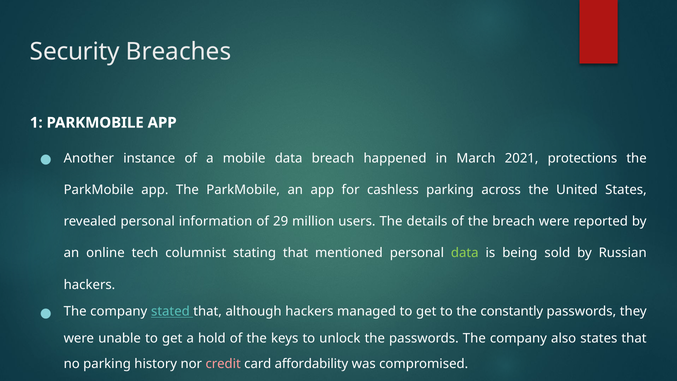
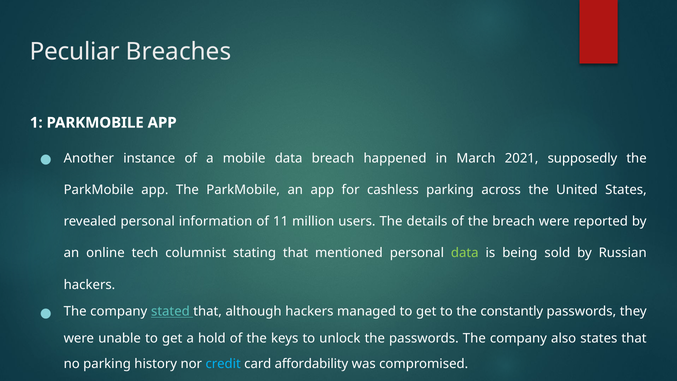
Security: Security -> Peculiar (75, 52)
protections: protections -> supposedly (582, 158)
29: 29 -> 11 (281, 221)
credit colour: pink -> light blue (223, 364)
